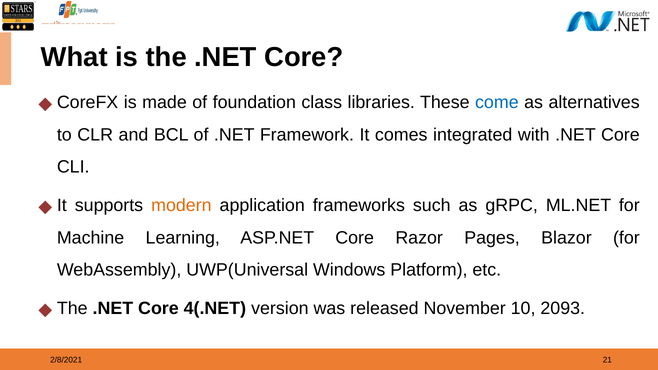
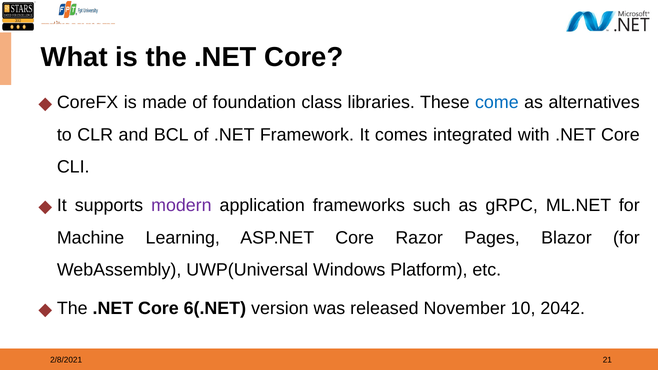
modern colour: orange -> purple (181, 206)
4(.NET: 4(.NET -> 6(.NET (215, 309)
2093: 2093 -> 2042 (563, 309)
